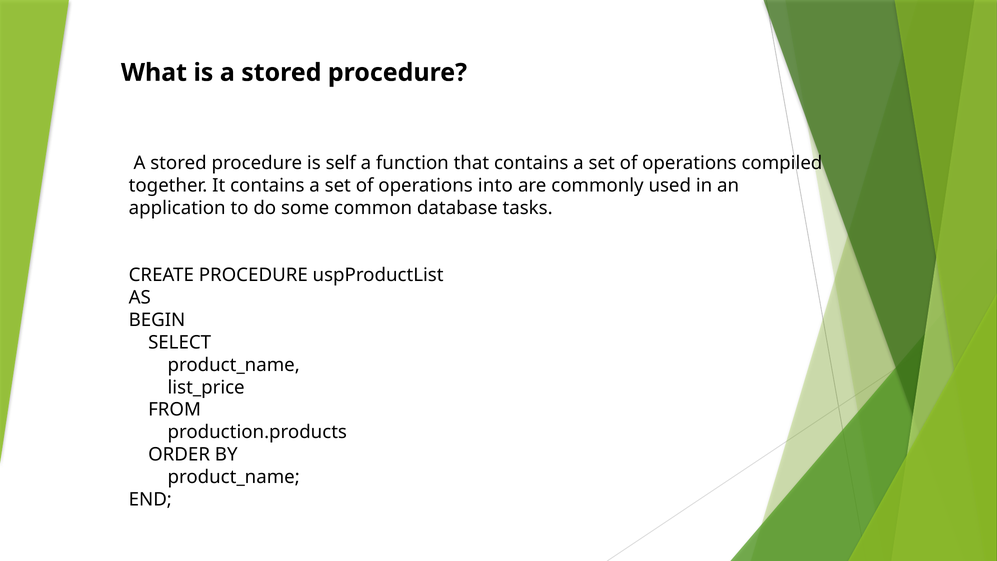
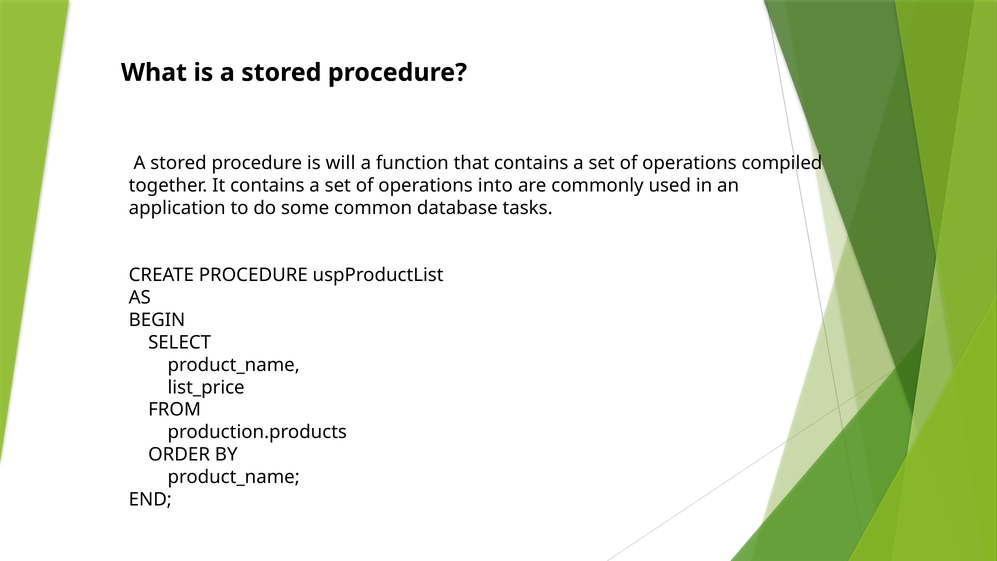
self: self -> will (341, 163)
